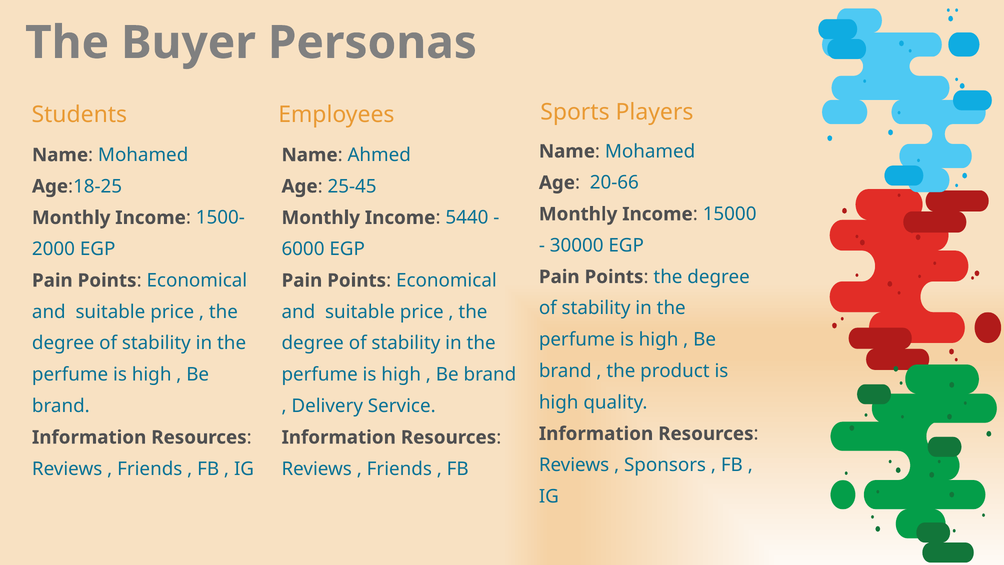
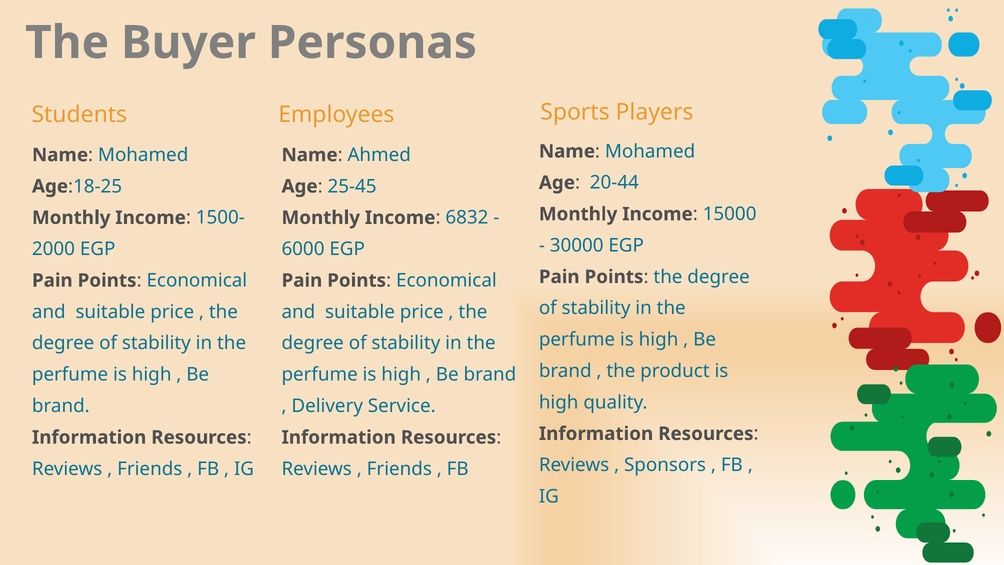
20-66: 20-66 -> 20-44 (614, 183)
5440: 5440 -> 6832 (467, 218)
